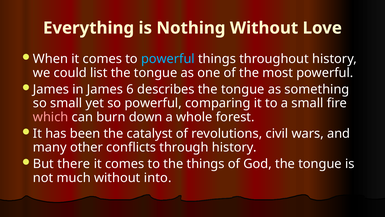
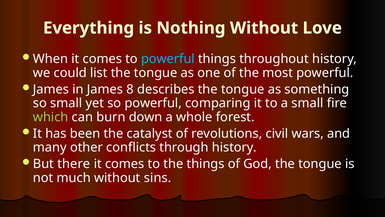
6: 6 -> 8 (130, 89)
which colour: pink -> light green (51, 117)
into: into -> sins (158, 178)
